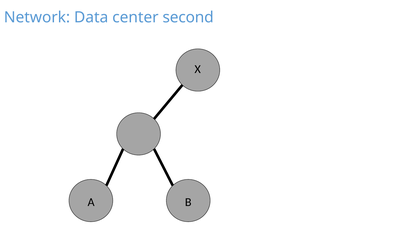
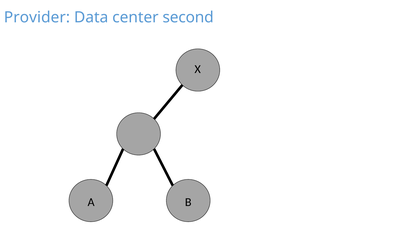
Network: Network -> Provider (37, 17)
